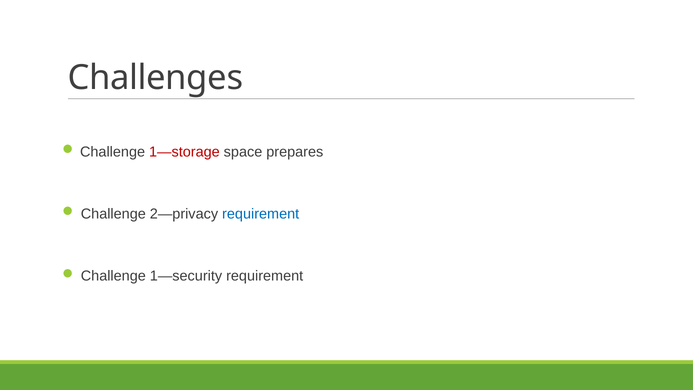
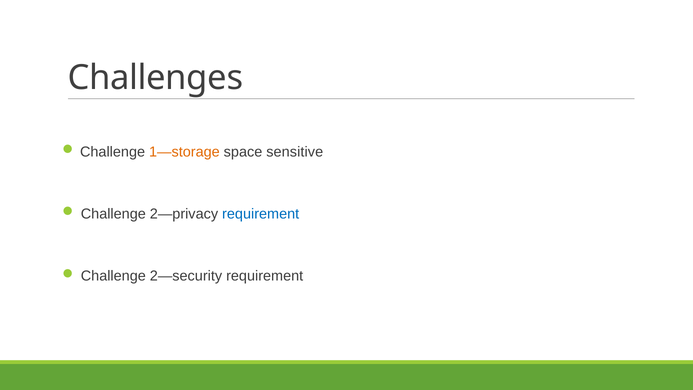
1—storage colour: red -> orange (184, 152)
prepares: prepares -> sensitive (295, 152)
1—security: 1—security -> 2—security (186, 276)
